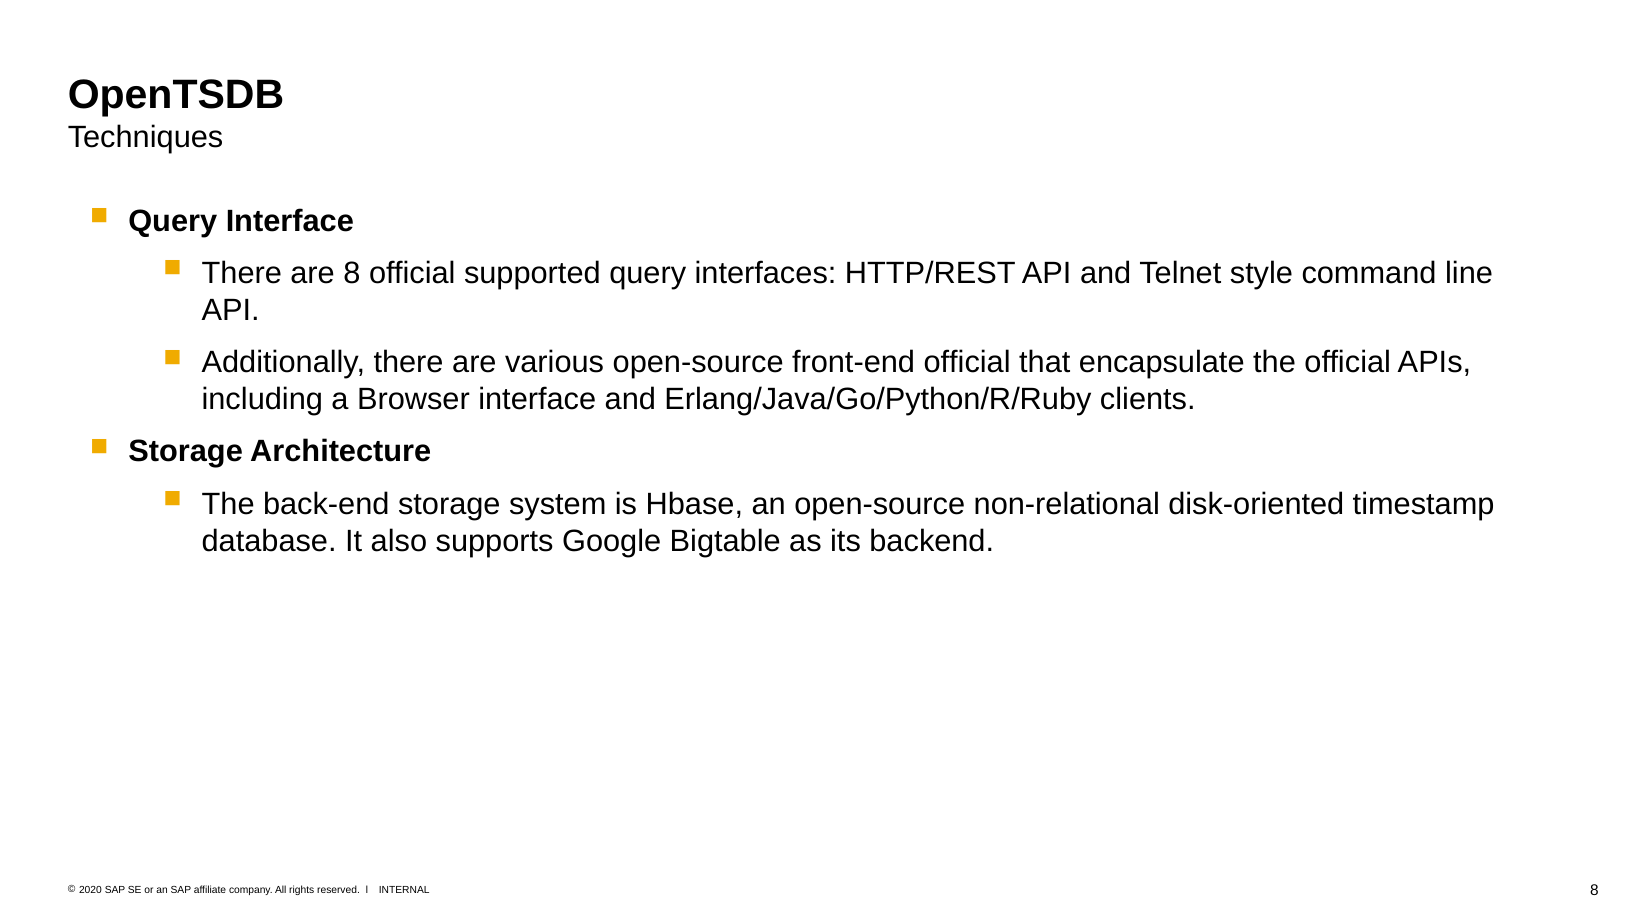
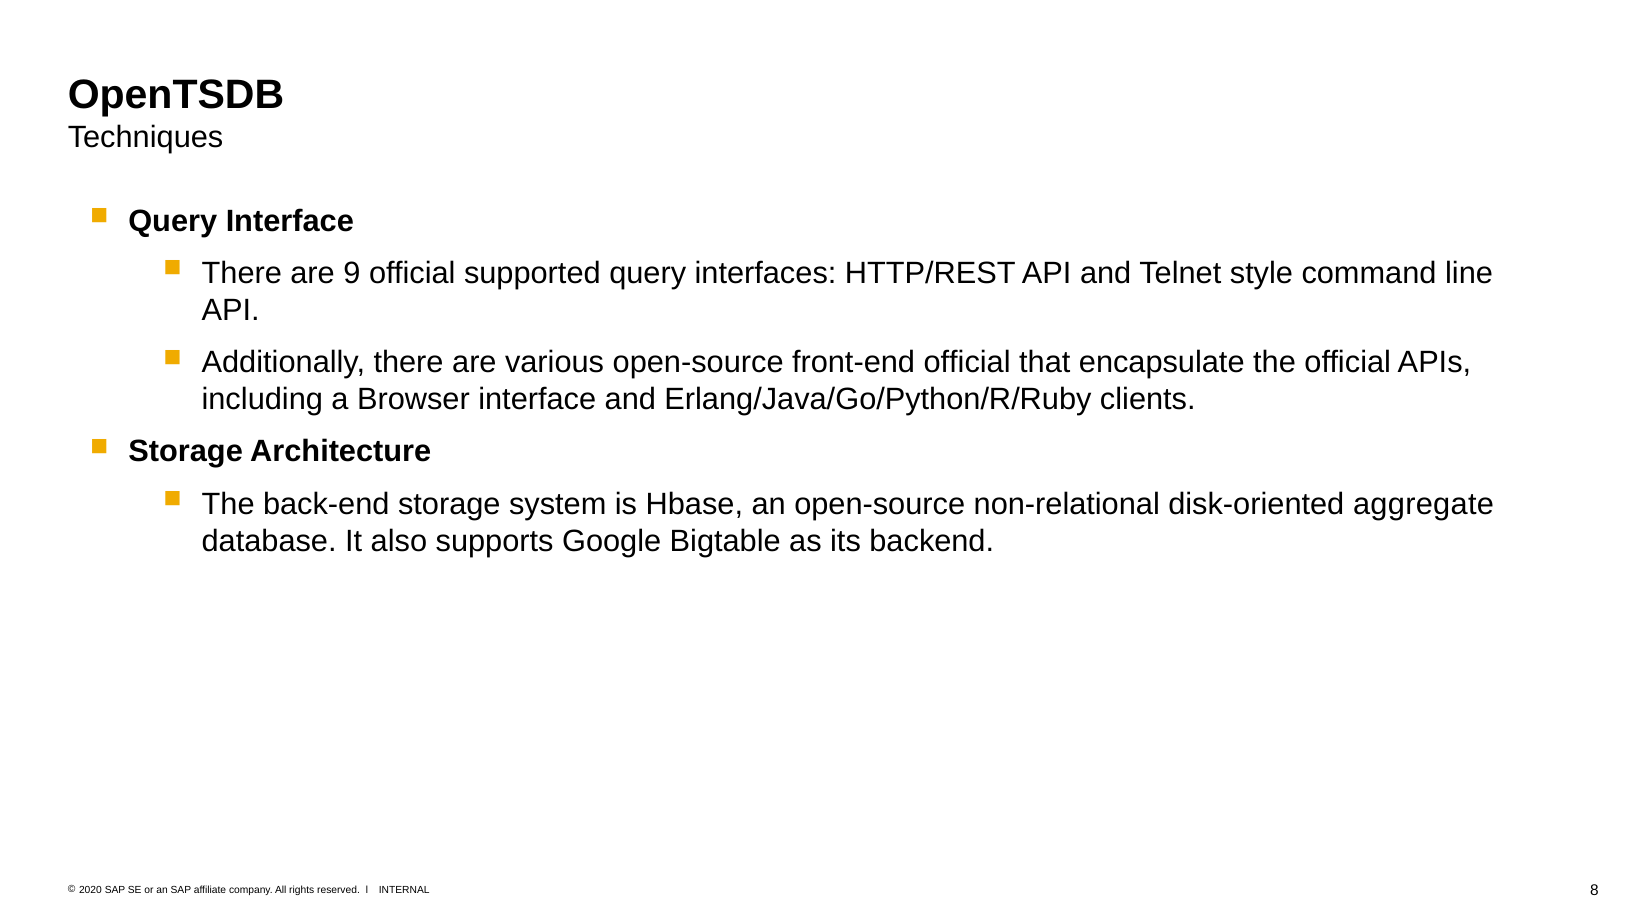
are 8: 8 -> 9 (352, 273)
timestamp: timestamp -> aggregate (1424, 504)
